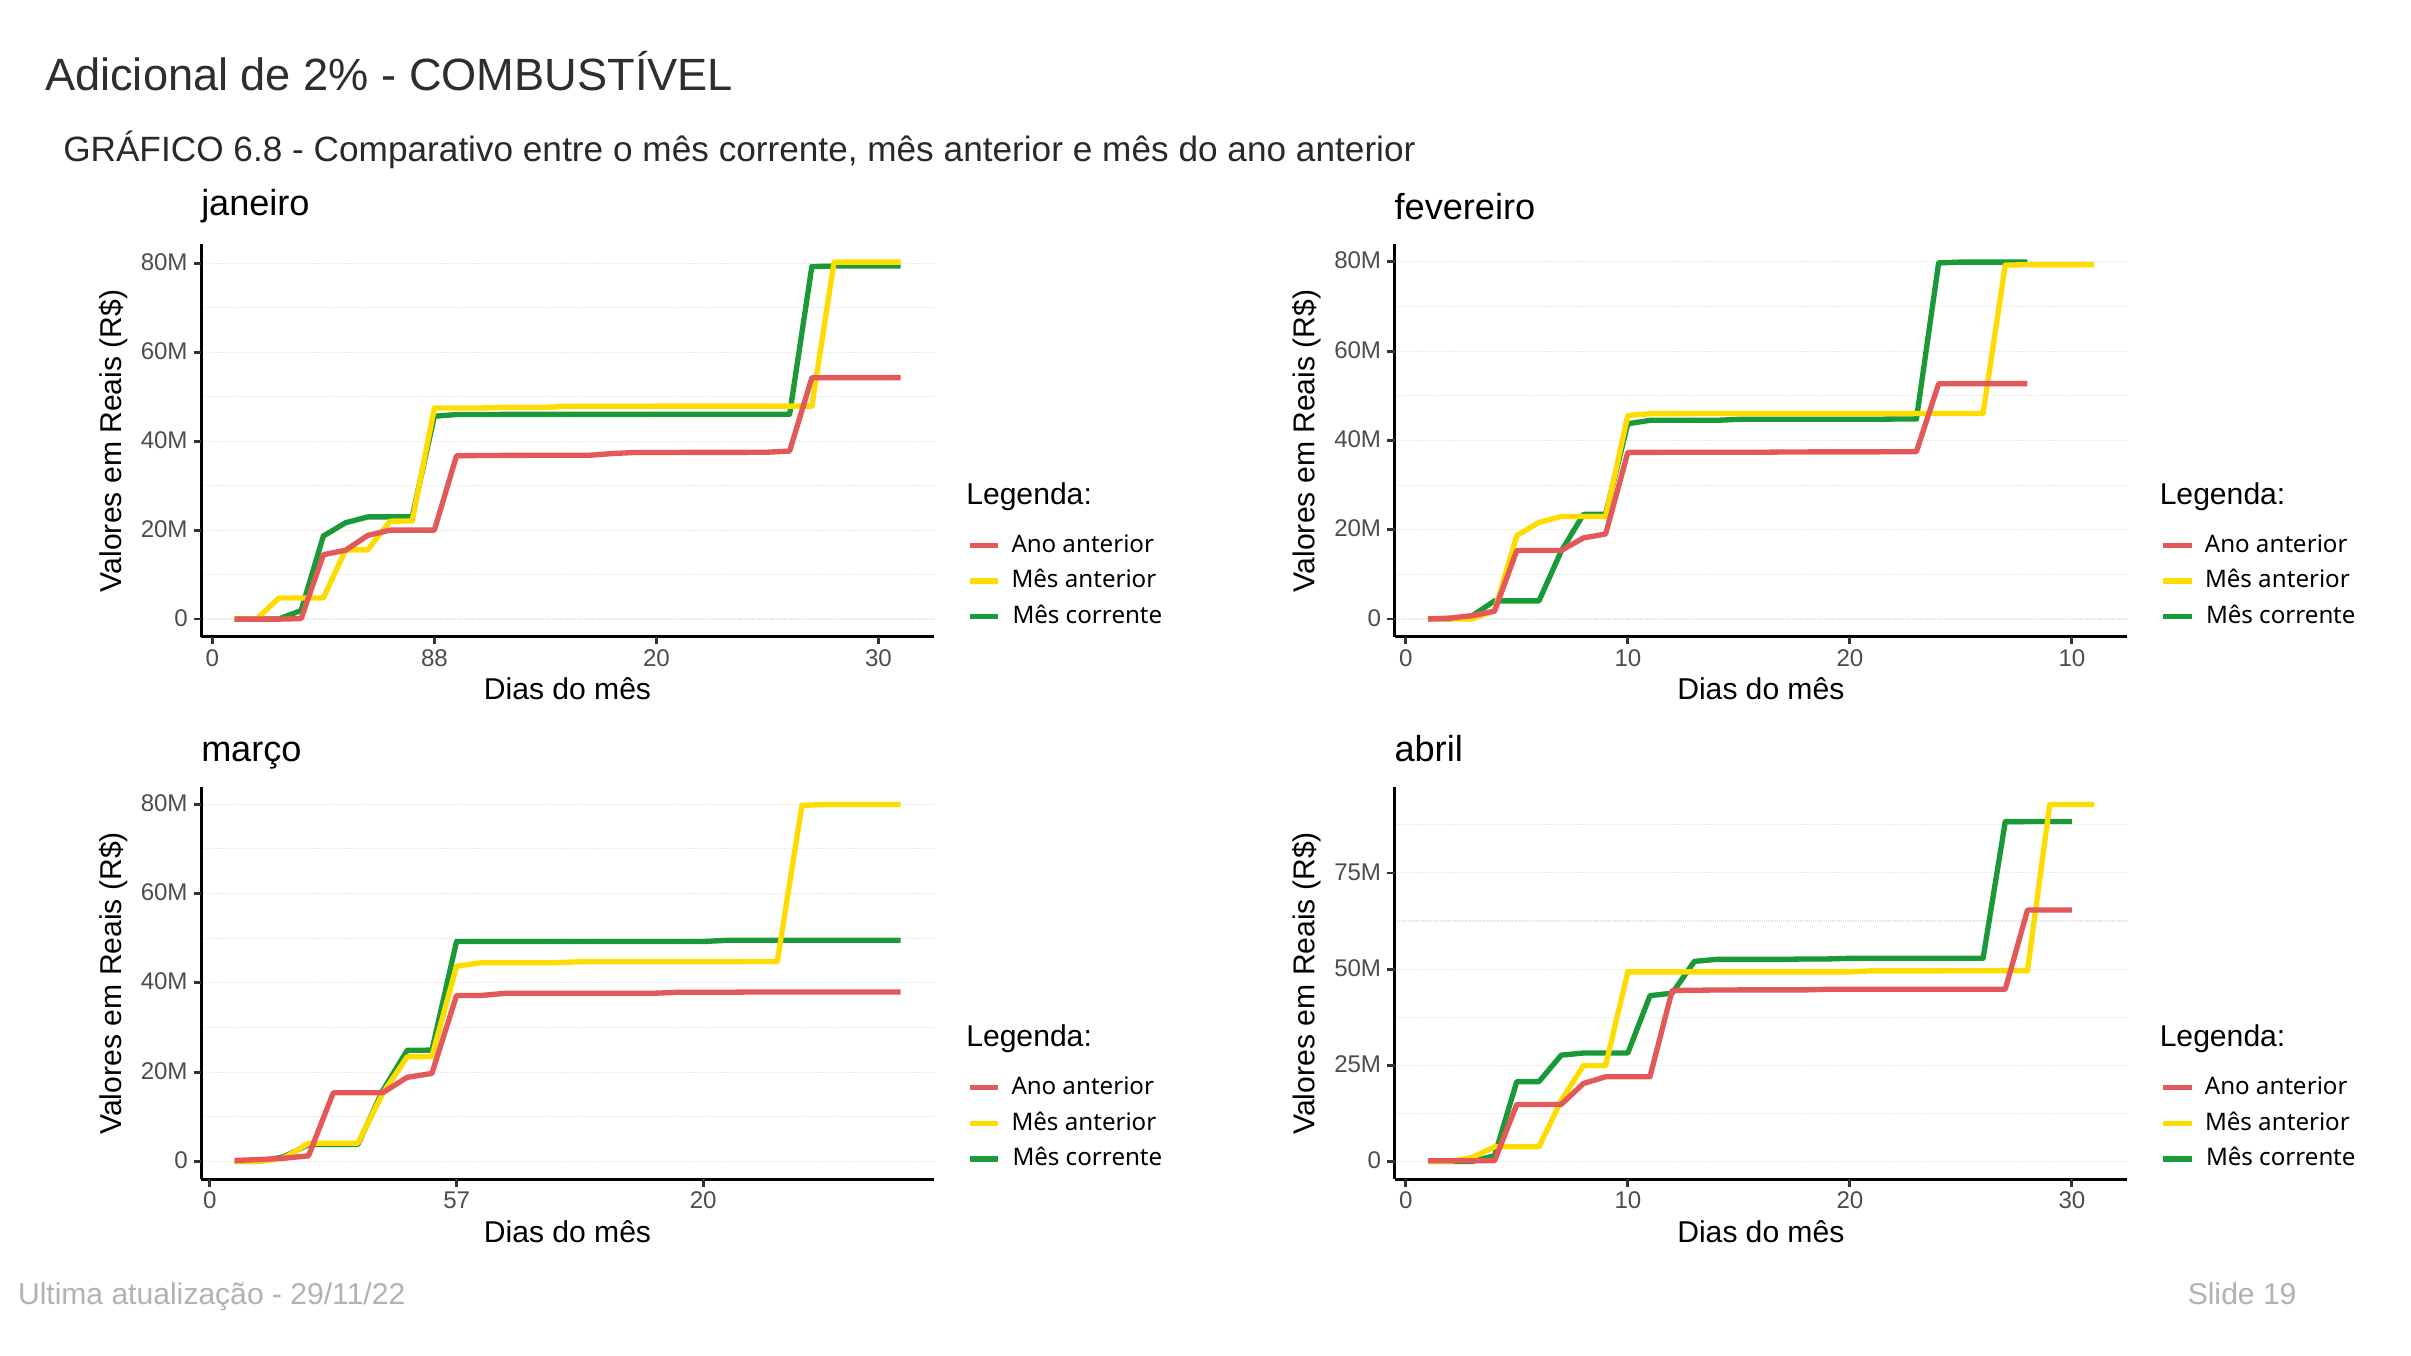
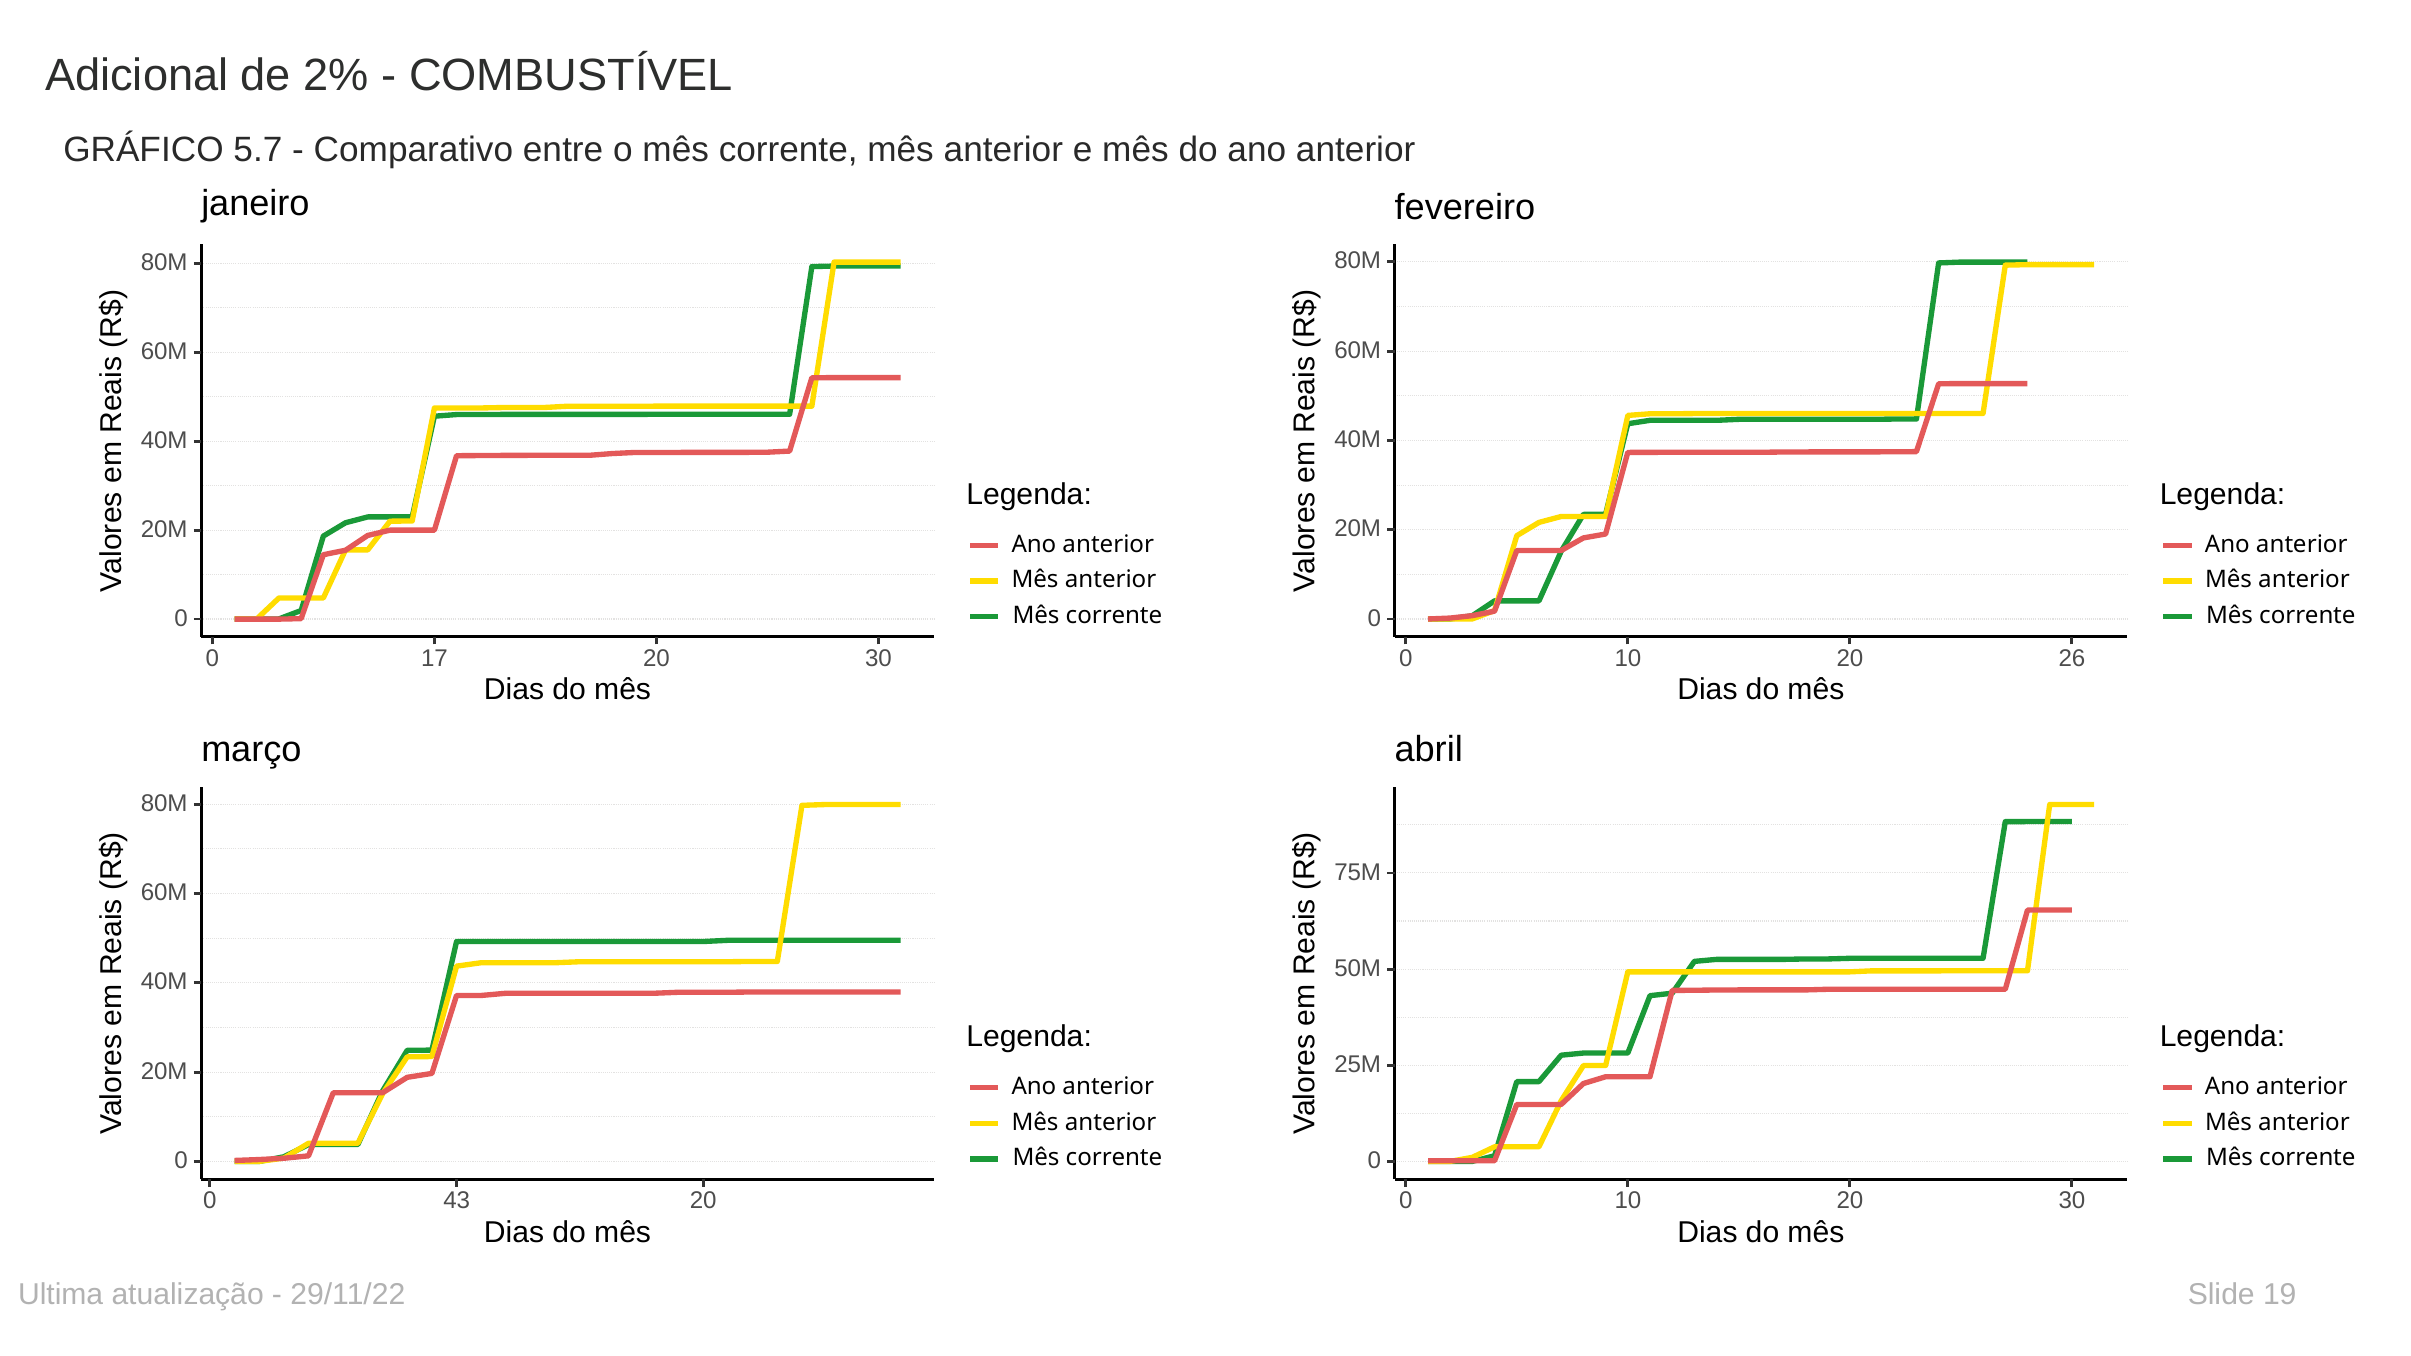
6.8: 6.8 -> 5.7 (258, 150)
88: 88 -> 17 (434, 658)
20 10: 10 -> 26 (2072, 658)
57: 57 -> 43 (457, 1201)
